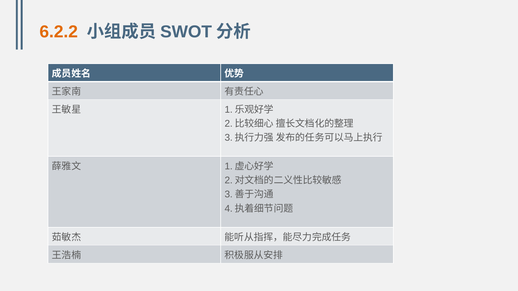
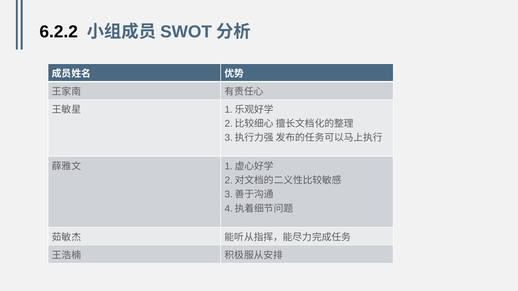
6.2.2 colour: orange -> black (59, 32)
